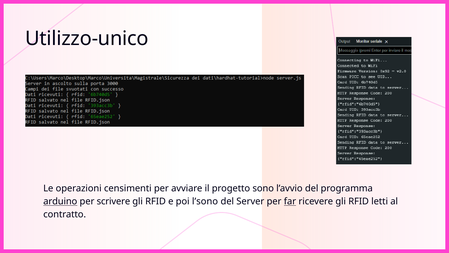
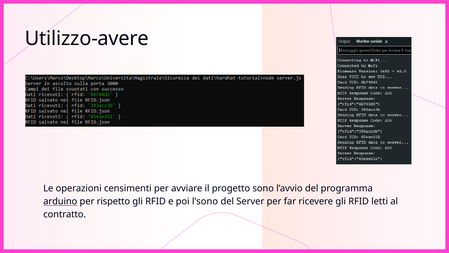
Utilizzo-unico: Utilizzo-unico -> Utilizzo-avere (87, 38)
scrivere: scrivere -> rispetto (113, 201)
far underline: present -> none (290, 201)
